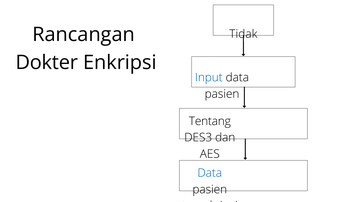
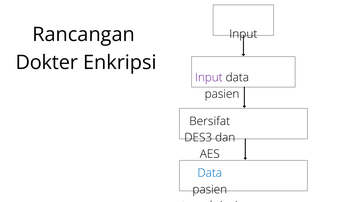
Tidak: Tidak -> Input (243, 34)
Input colour: blue -> purple (209, 78)
Tentang: Tentang -> Bersifat (210, 121)
